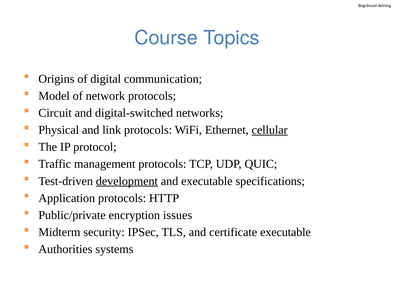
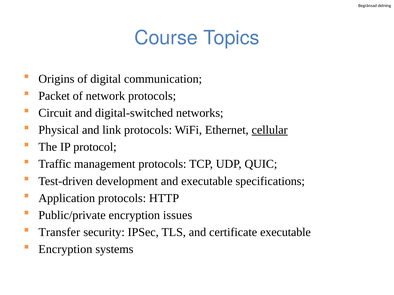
Model: Model -> Packet (54, 96)
development underline: present -> none (127, 181)
Midterm: Midterm -> Transfer (59, 233)
Authorities: Authorities -> Encryption (65, 250)
